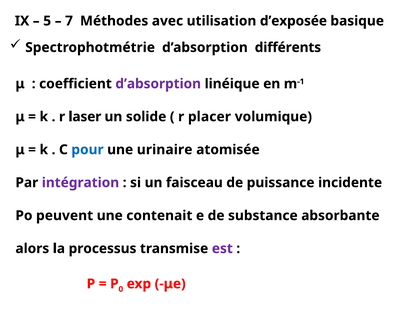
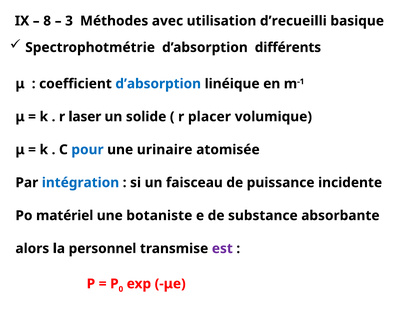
5: 5 -> 8 (47, 21)
7: 7 -> 3 (69, 21)
d’exposée: d’exposée -> d’recueilli (293, 21)
d’absorption colour: purple -> blue (158, 84)
intégration colour: purple -> blue (80, 182)
peuvent: peuvent -> matériel (65, 215)
contenait: contenait -> botaniste (159, 215)
processus: processus -> personnel (103, 248)
